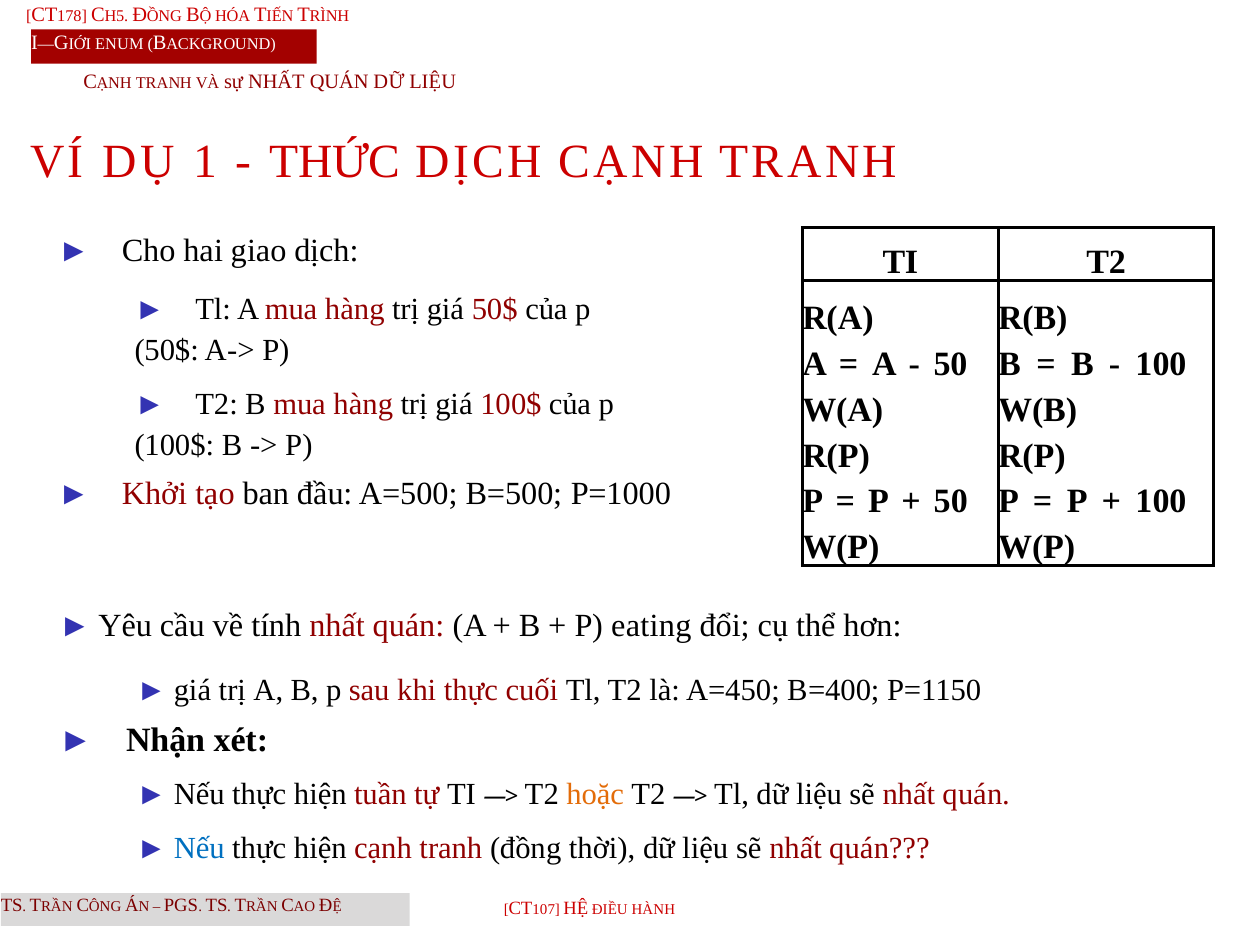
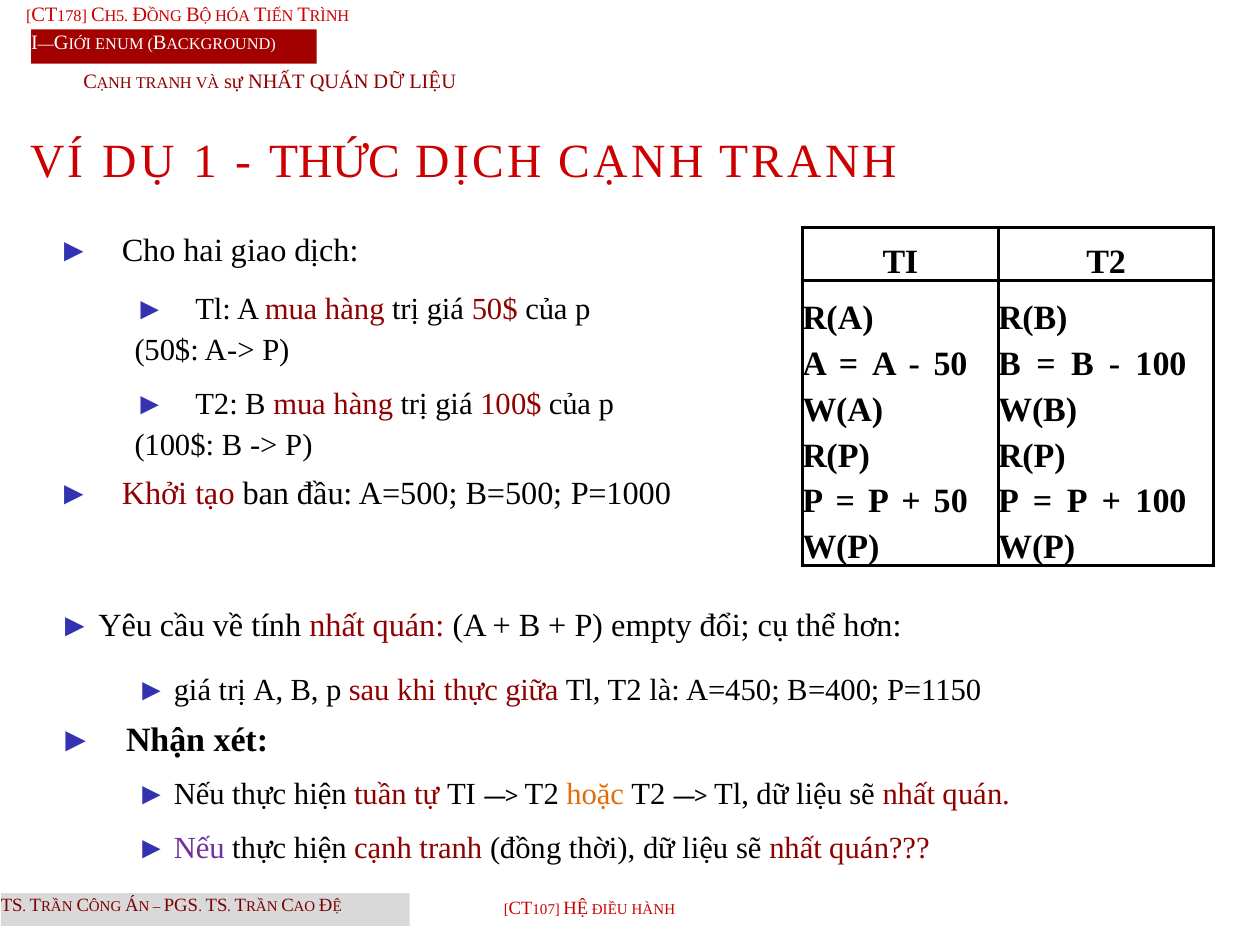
eating: eating -> empty (652, 625)
cuối: cuối -> giữa (532, 690)
Nếu colour: blue -> purple (199, 848)
